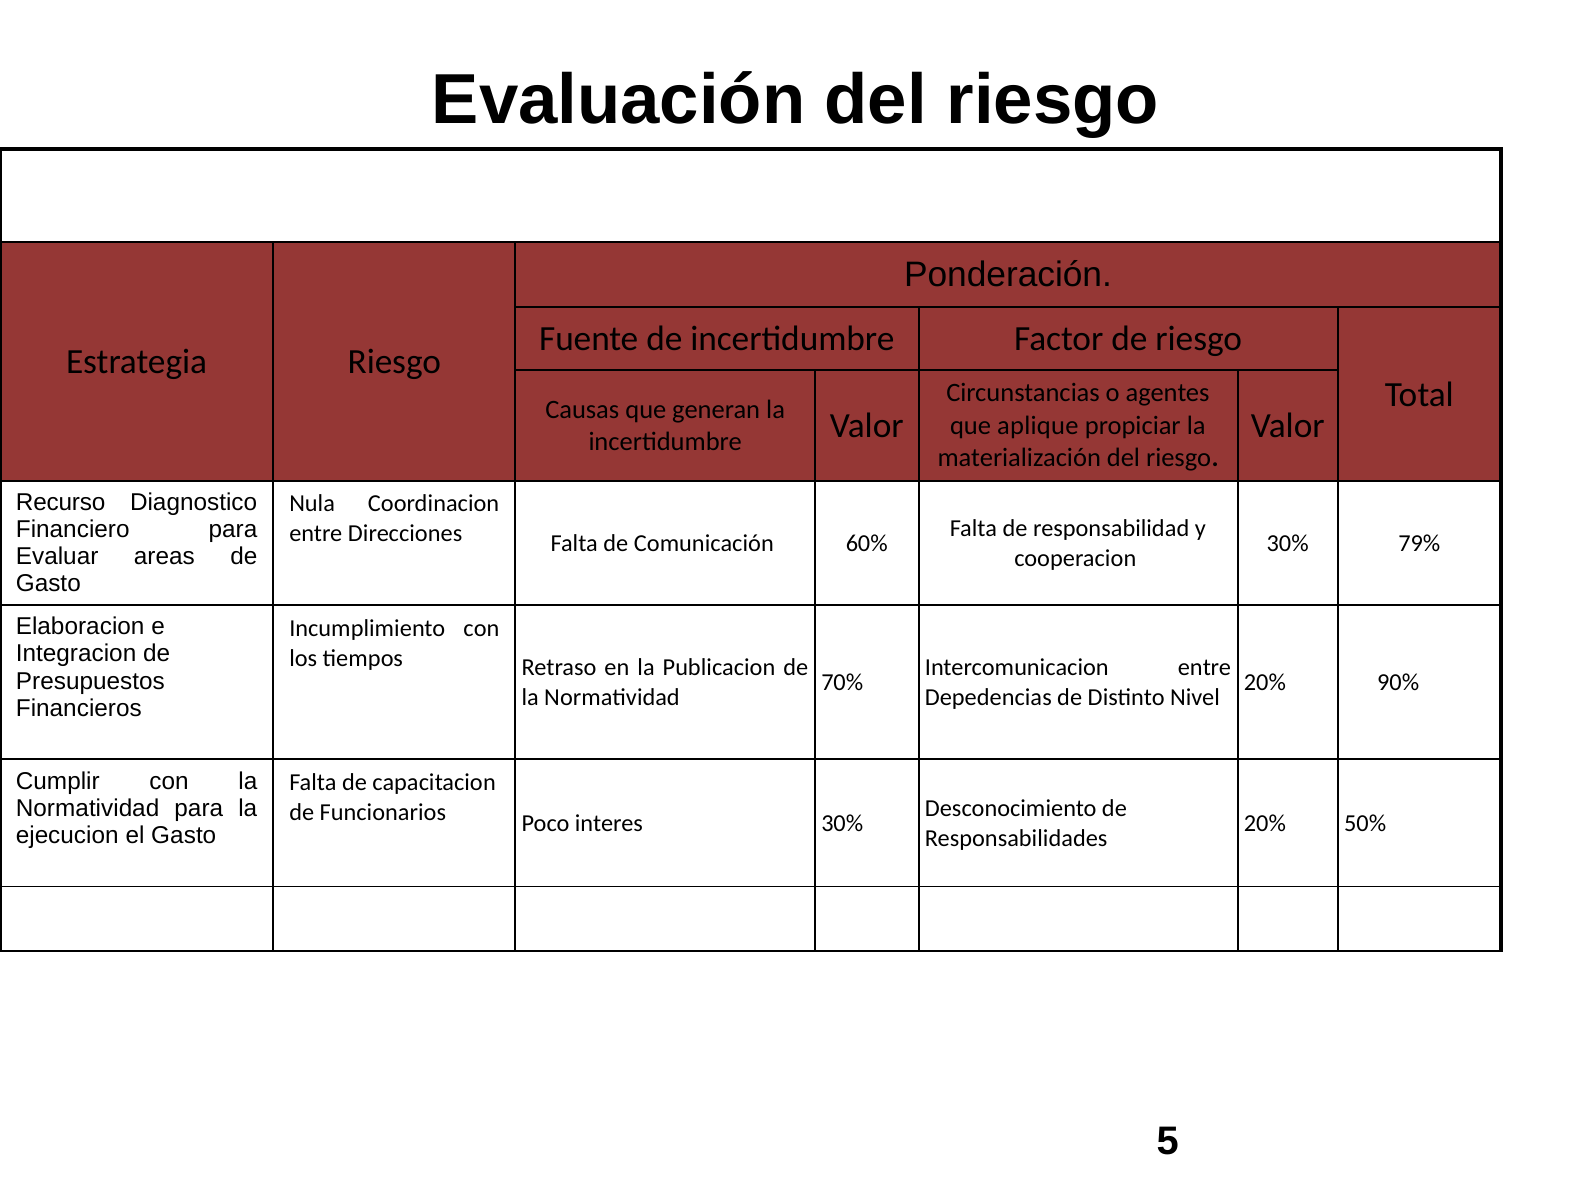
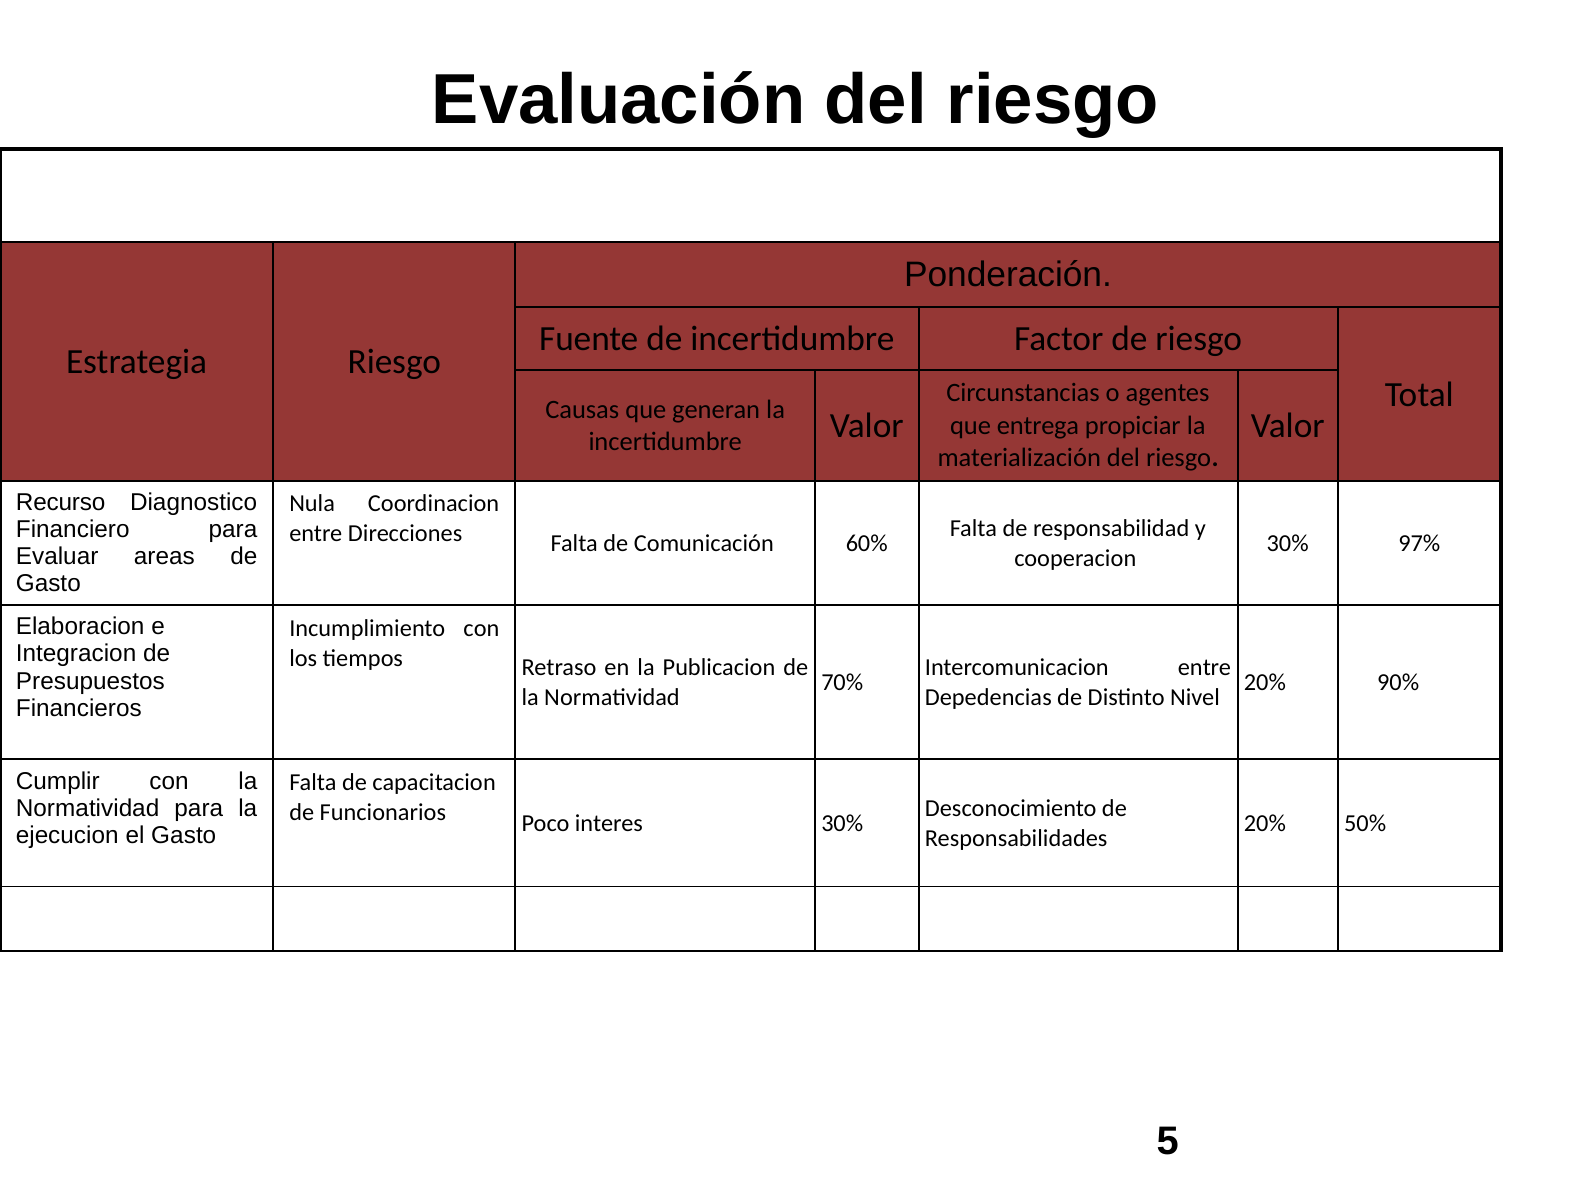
aplique: aplique -> entrega (1038, 426)
79%: 79% -> 97% (1419, 543)
